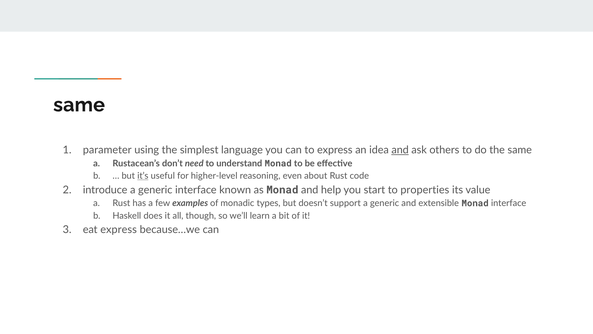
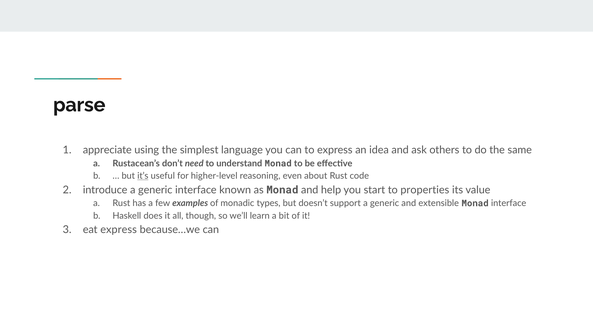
same: same -> parse (79, 105)
parameter: parameter -> appreciate (107, 150)
and underline: present -> none (400, 150)
